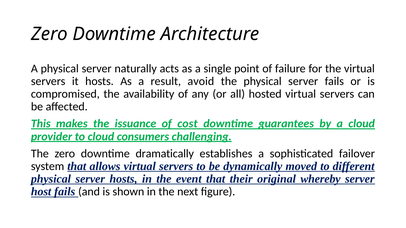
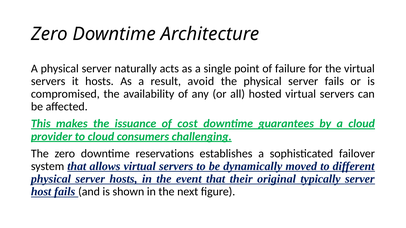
dramatically: dramatically -> reservations (165, 154)
whereby: whereby -> typically (321, 179)
